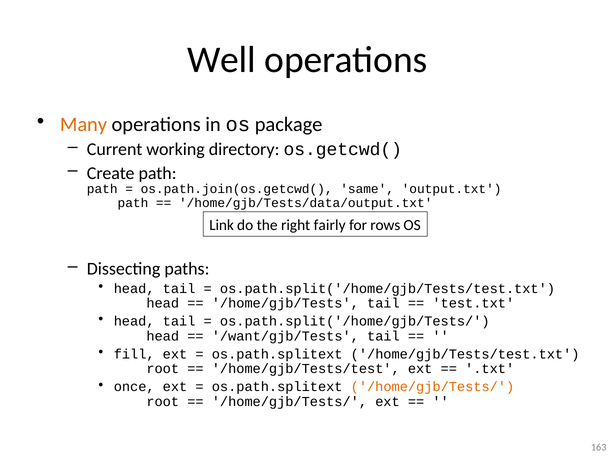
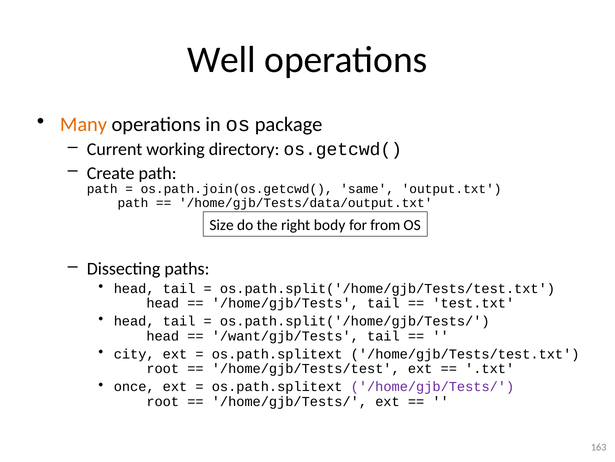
Link: Link -> Size (222, 225)
fairly: fairly -> body (330, 225)
rows: rows -> from (385, 225)
fill: fill -> city (134, 354)
/home/gjb/Tests/ colour: orange -> purple (432, 386)
